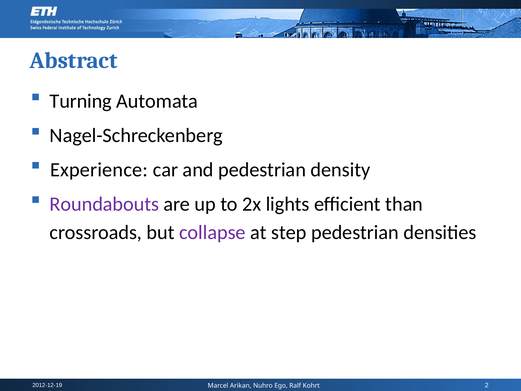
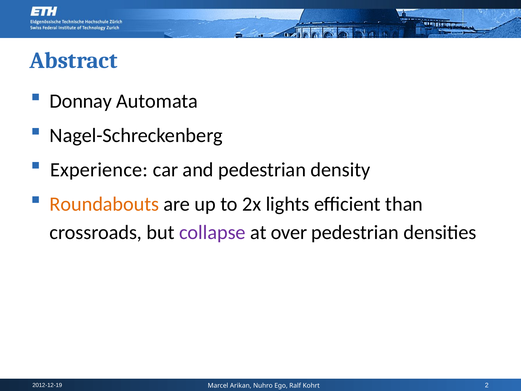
Turning: Turning -> Donnay (81, 101)
Roundabouts colour: purple -> orange (104, 204)
step: step -> over (289, 232)
